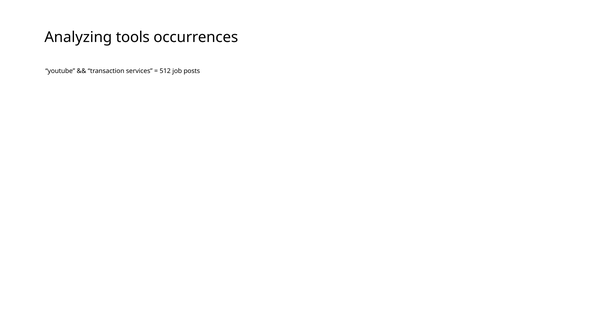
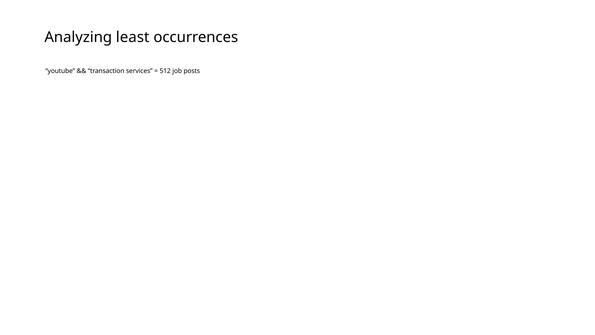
tools: tools -> least (133, 37)
